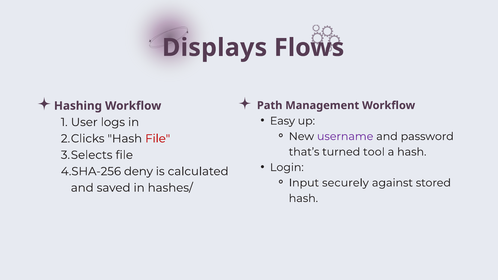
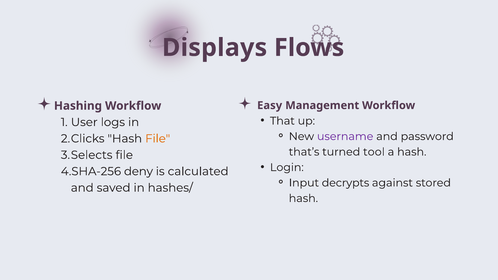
Path: Path -> Easy (270, 105)
Easy: Easy -> That (282, 121)
File colour: red -> orange (158, 139)
securely: securely -> decrypts (346, 183)
